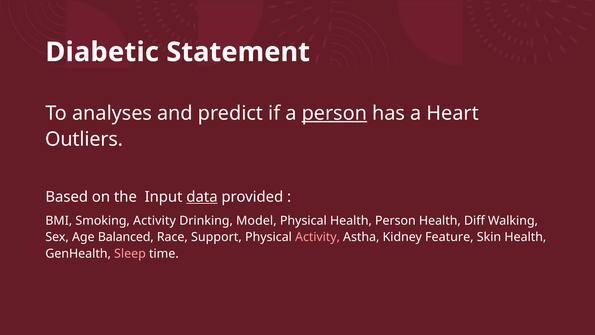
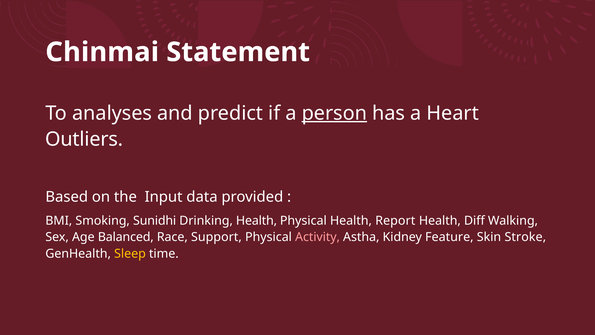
Diabetic: Diabetic -> Chinmai (102, 52)
data underline: present -> none (202, 197)
Smoking Activity: Activity -> Sunidhi (155, 221)
Drinking Model: Model -> Health (256, 221)
Health Person: Person -> Report (395, 221)
Skin Health: Health -> Stroke (525, 237)
Sleep colour: pink -> yellow (130, 253)
